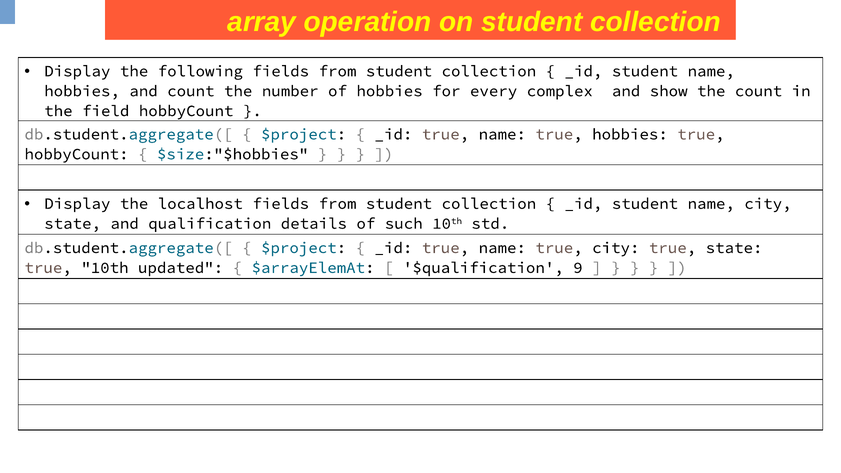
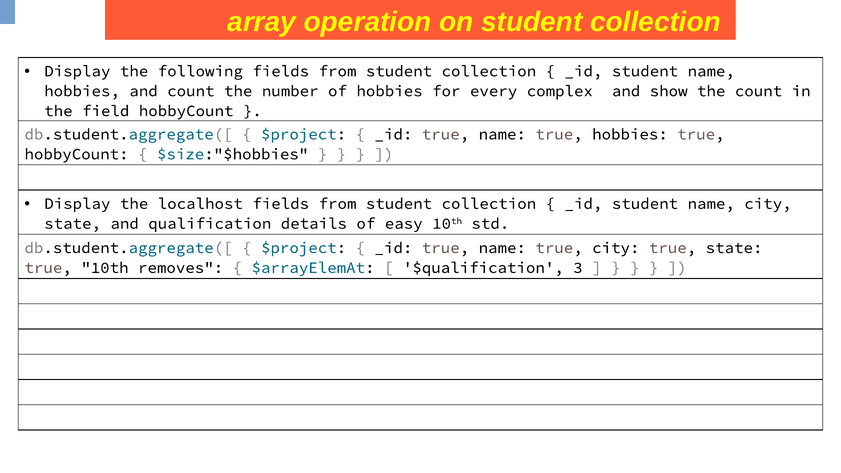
such: such -> easy (404, 224)
updated: updated -> removes (181, 268)
9: 9 -> 3 (578, 268)
